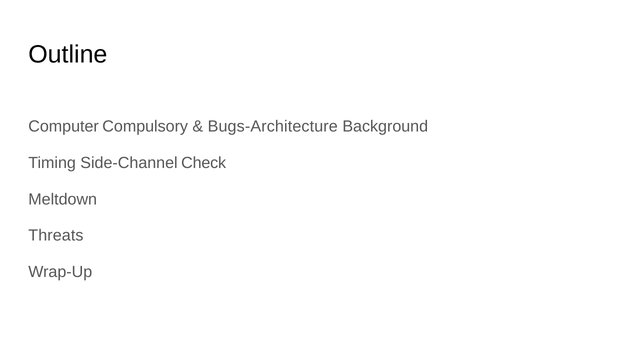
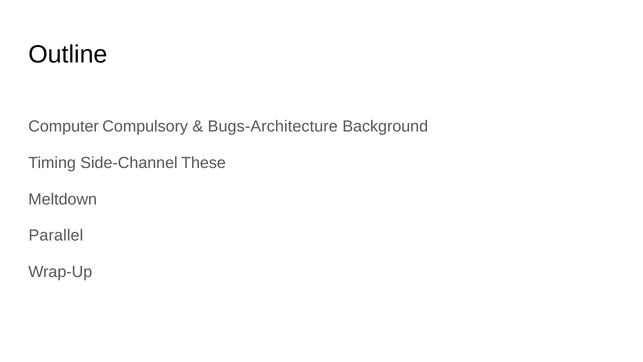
Check: Check -> These (204, 163)
Threats: Threats -> Parallel (56, 235)
